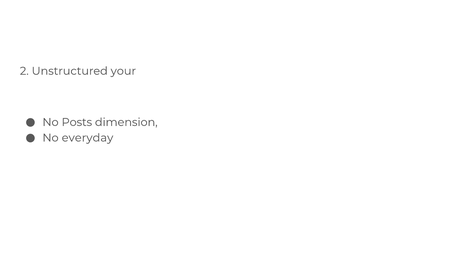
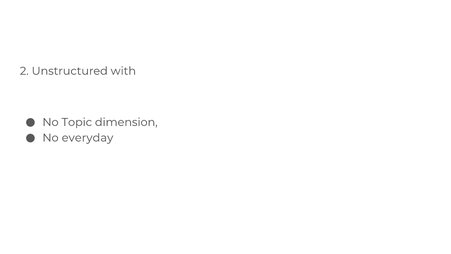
your: your -> with (123, 71)
Posts: Posts -> Topic (77, 122)
